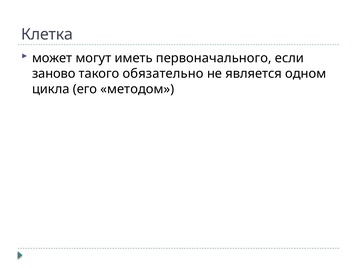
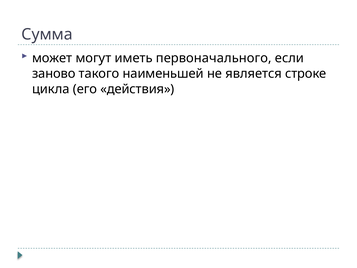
Клетка: Клетка -> Сумма (47, 34)
обязательно: обязательно -> наименьшей (163, 73)
одном: одном -> строке (306, 73)
методом: методом -> действия (137, 89)
